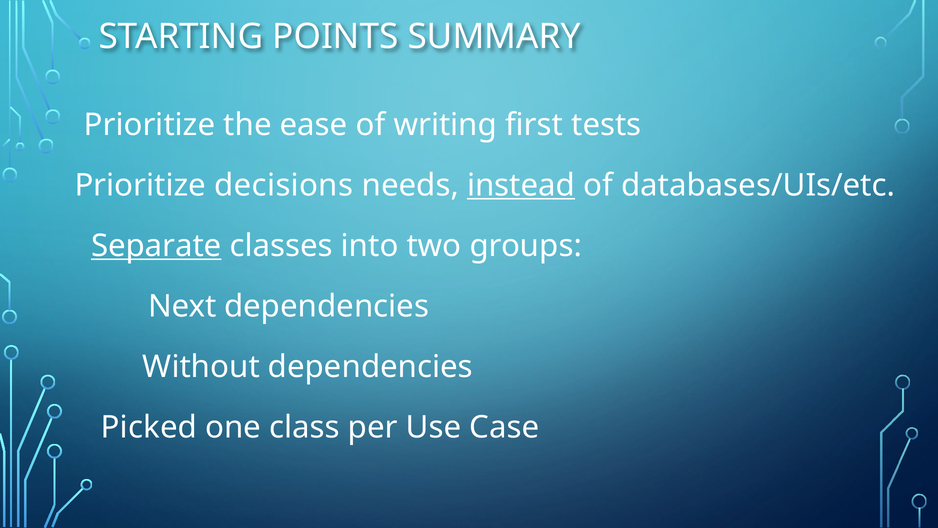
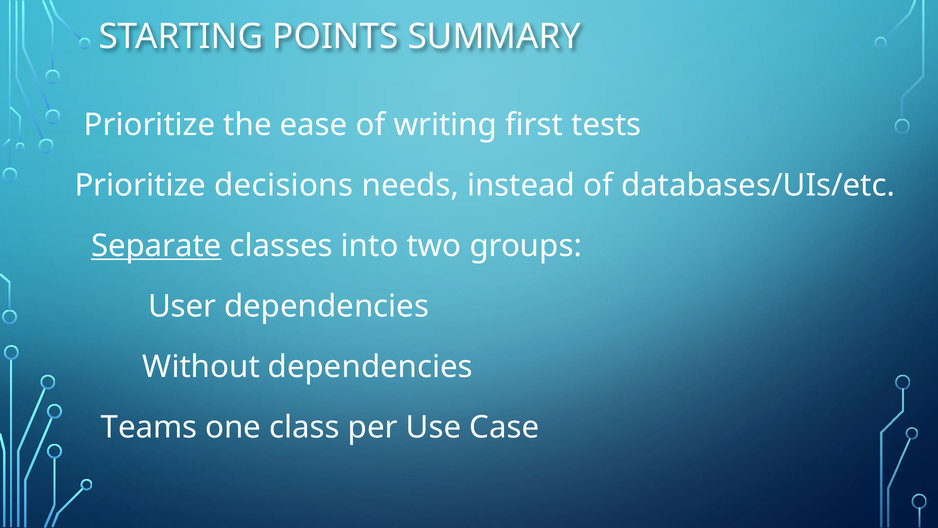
instead underline: present -> none (521, 185)
Next: Next -> User (182, 306)
Picked: Picked -> Teams (149, 427)
